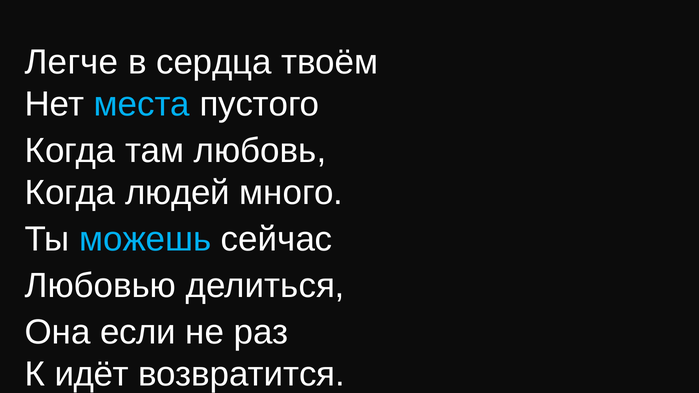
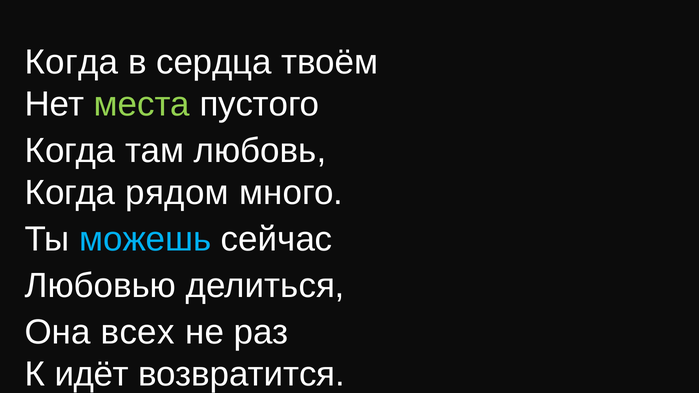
Легче: Легче -> Когда (71, 62)
места colour: light blue -> light green (142, 104)
людей: людей -> рядом (177, 193)
если: если -> всех (138, 332)
